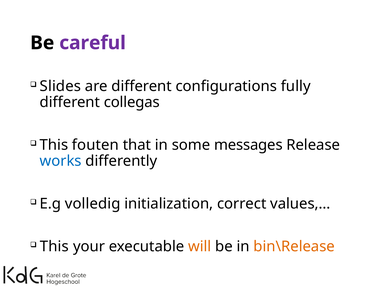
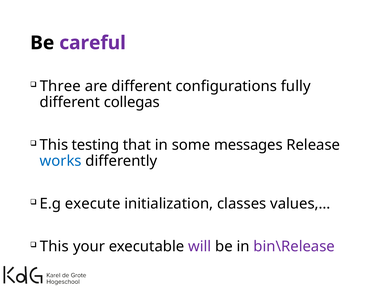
Slides: Slides -> Three (60, 86)
fouten: fouten -> testing (96, 145)
volledig: volledig -> execute (93, 204)
correct: correct -> classes (242, 204)
will colour: orange -> purple (200, 247)
bin\Release colour: orange -> purple (294, 247)
